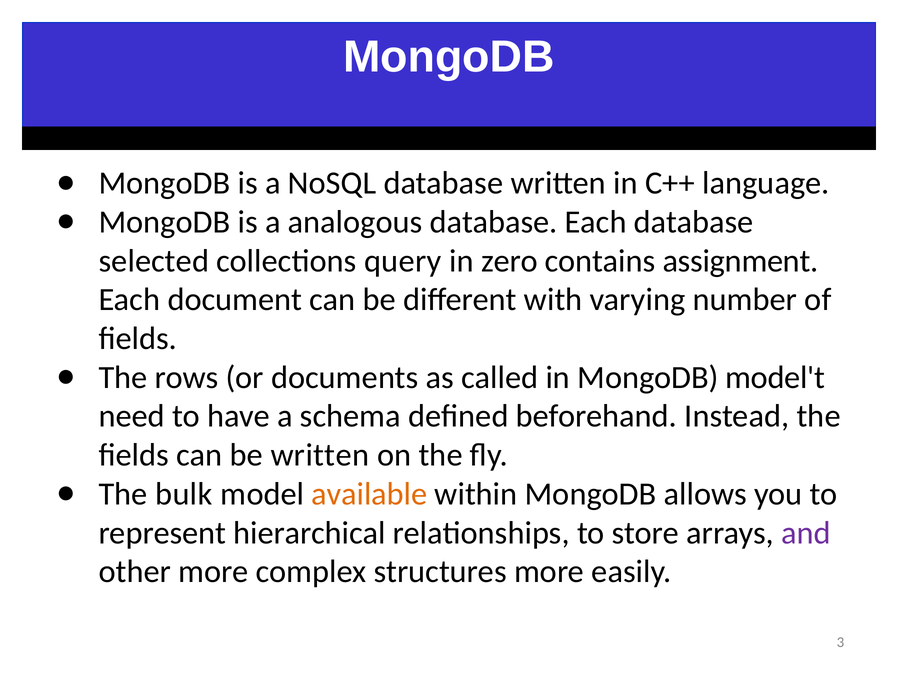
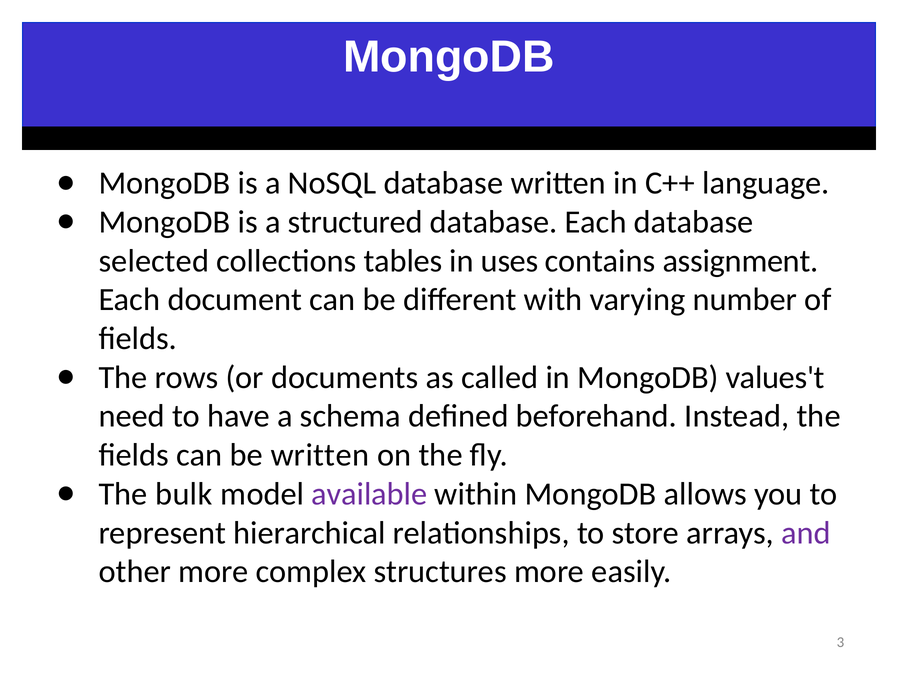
analogous: analogous -> structured (355, 222)
query: query -> tables (403, 261)
zero: zero -> uses (510, 261)
model't: model't -> values't (775, 378)
available colour: orange -> purple (369, 494)
